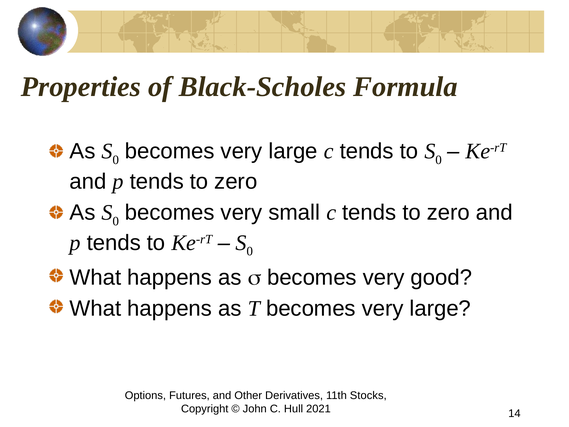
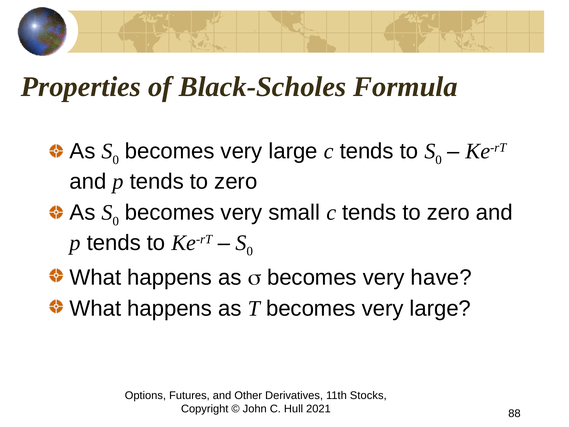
good: good -> have (441, 277)
14: 14 -> 88 (514, 413)
